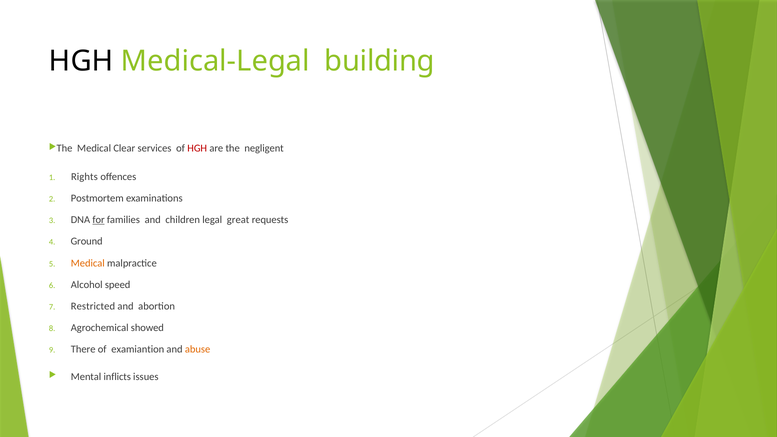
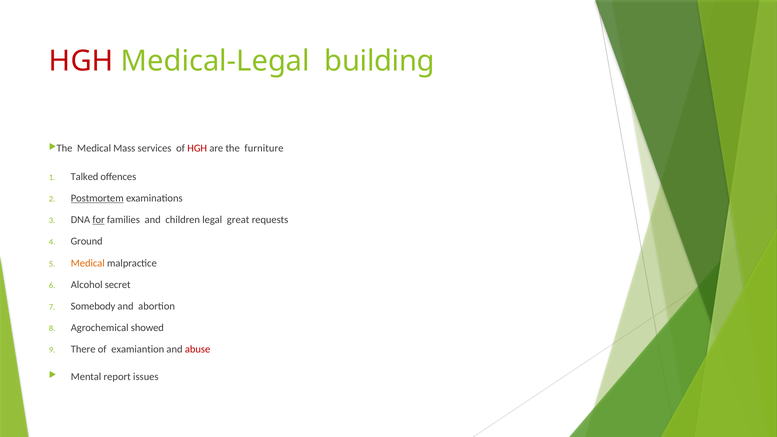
HGH colour: black -> red (81, 61)
Clear: Clear -> Mass (124, 149)
negligent: negligent -> furniture (264, 149)
Rights: Rights -> Talked (85, 177)
Postmortem underline: none -> present (97, 198)
speed: speed -> secret (118, 285)
Restricted: Restricted -> Somebody (93, 306)
abuse colour: orange -> red (198, 350)
inflicts: inflicts -> report (117, 377)
